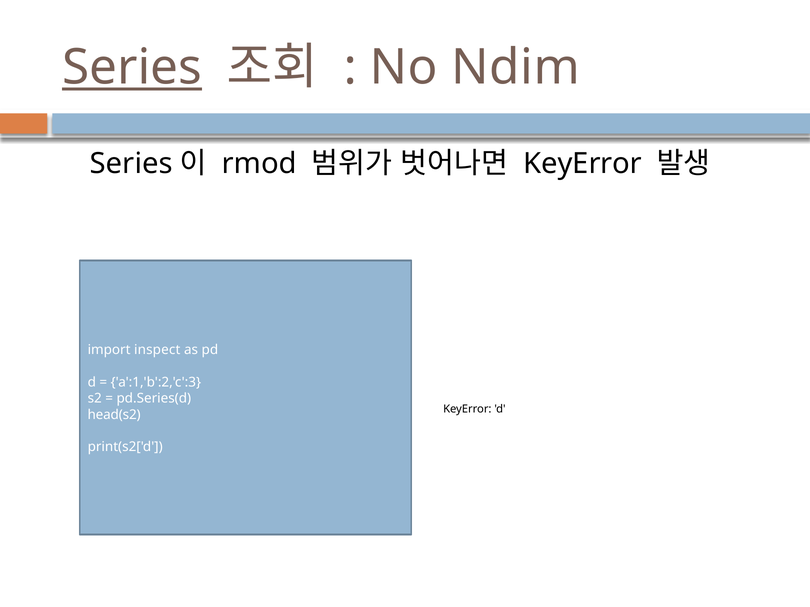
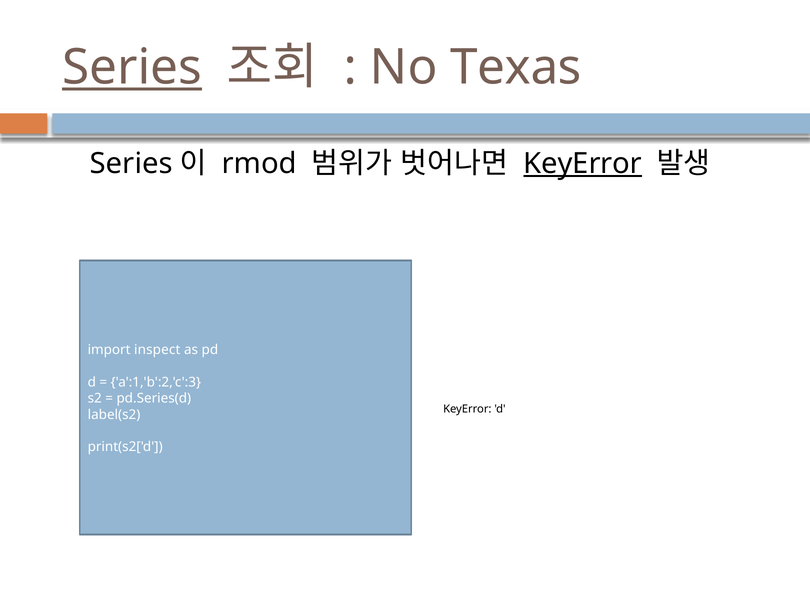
Ndim: Ndim -> Texas (516, 68)
KeyError underline: none -> present (583, 164)
head(s2: head(s2 -> label(s2 (114, 415)
